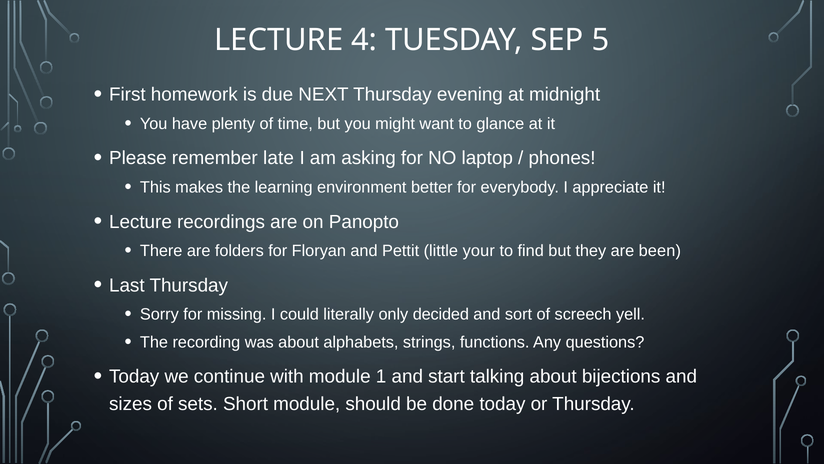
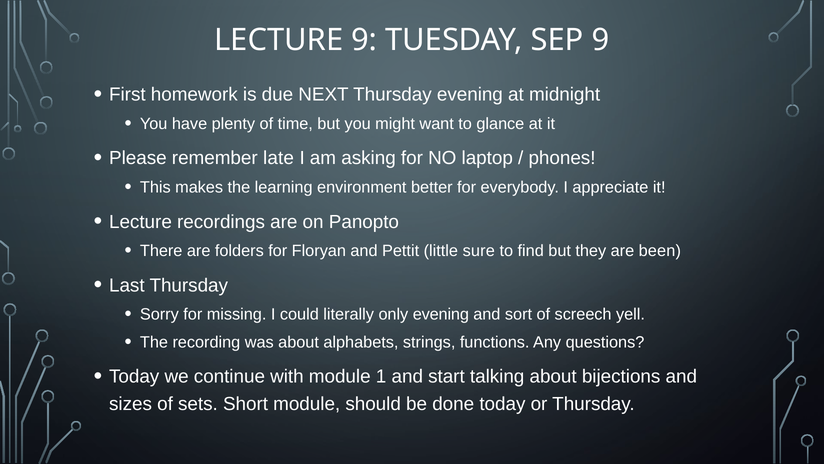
LECTURE 4: 4 -> 9 (364, 40)
SEP 5: 5 -> 9 (600, 40)
your: your -> sure (479, 251)
only decided: decided -> evening (441, 314)
